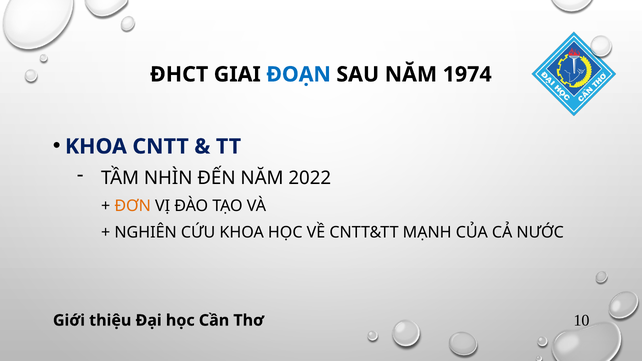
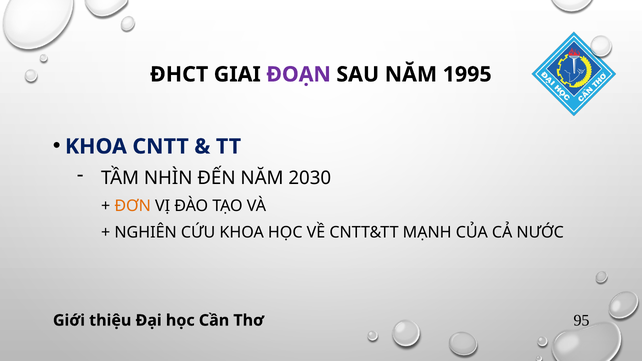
ĐOẠN colour: blue -> purple (299, 74)
1974: 1974 -> 1995 (467, 74)
2022: 2022 -> 2030 (310, 178)
10: 10 -> 95 (581, 321)
